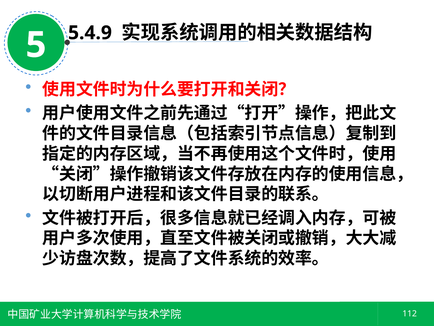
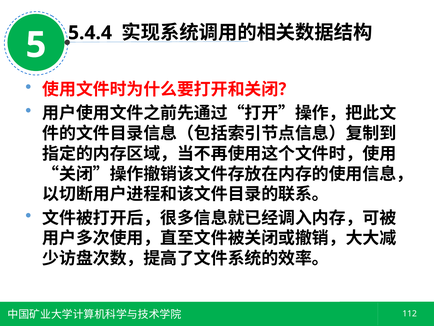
5.4.9: 5.4.9 -> 5.4.4 (90, 33)
